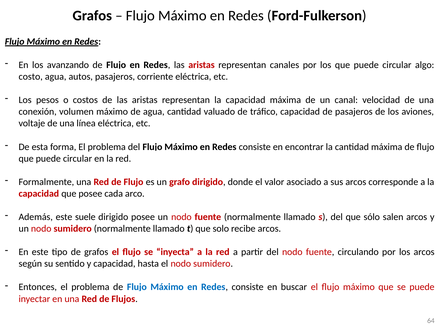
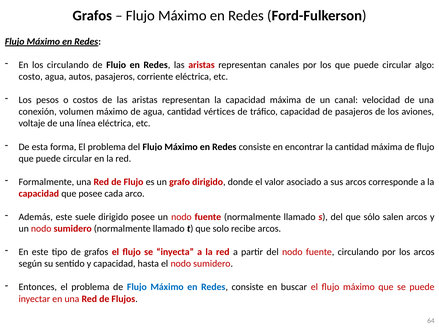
los avanzando: avanzando -> circulando (68, 65)
valuado: valuado -> vértices (219, 112)
